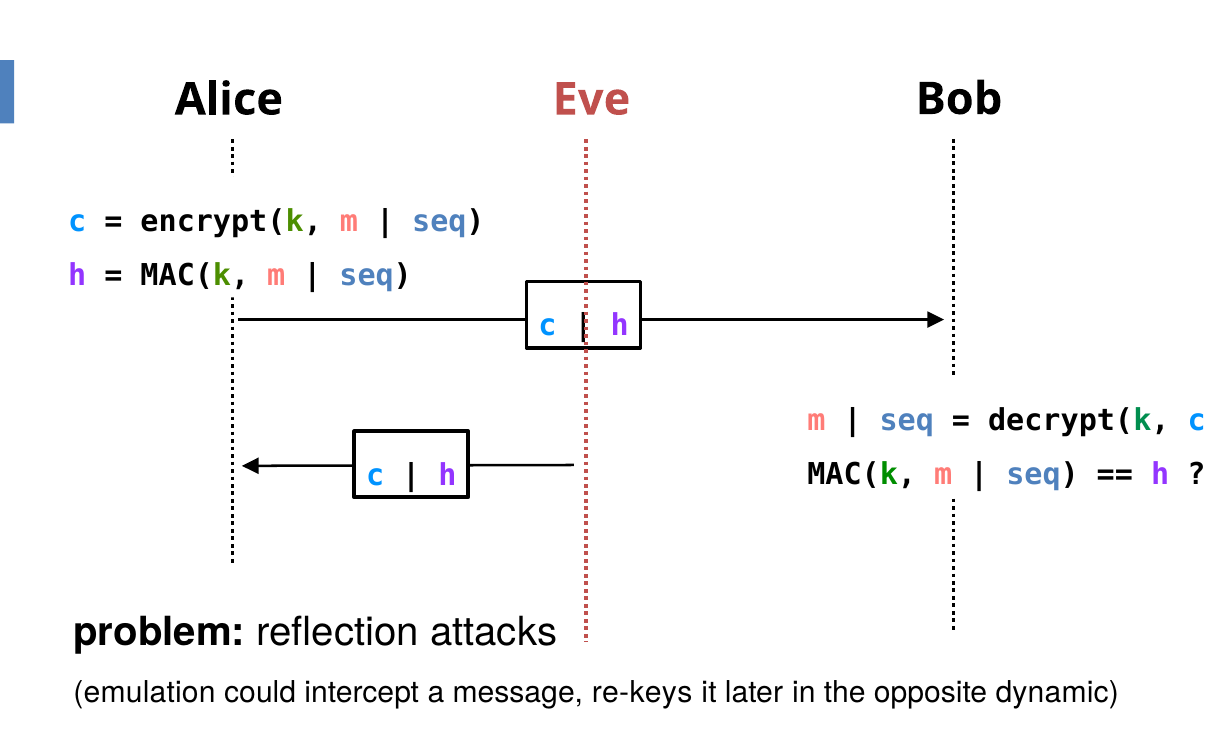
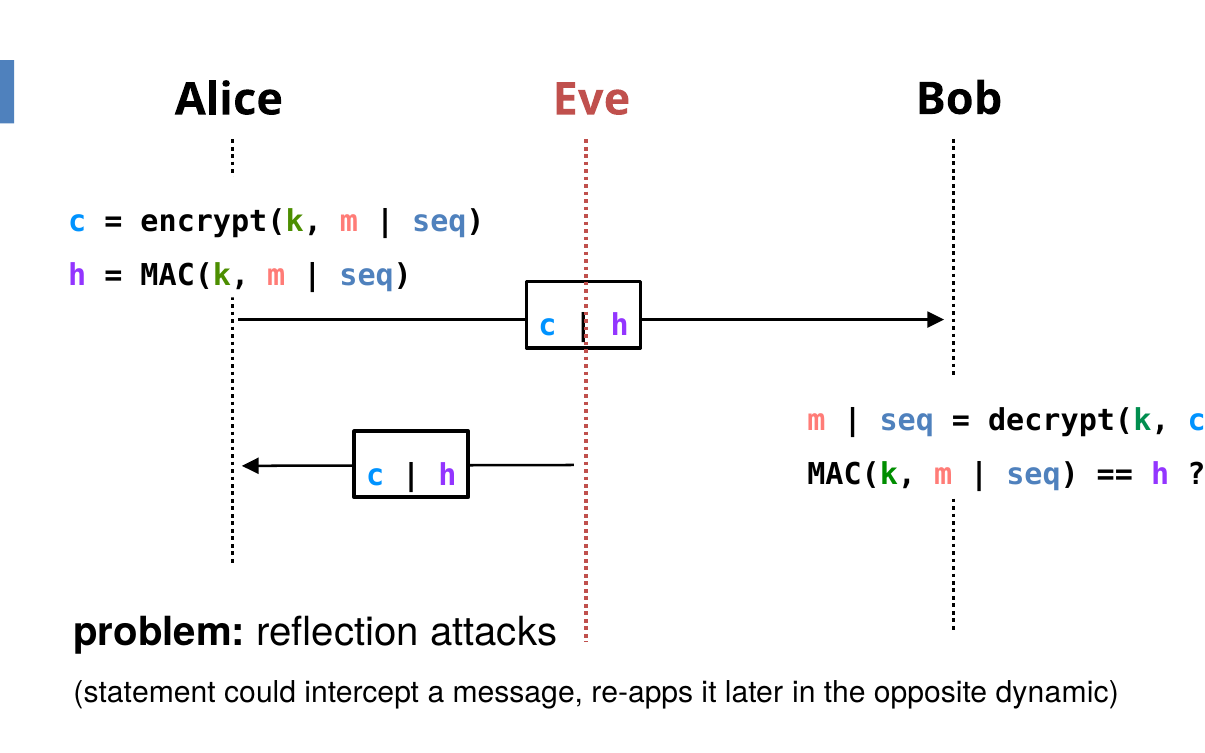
emulation: emulation -> statement (145, 692)
re-keys: re-keys -> re-apps (642, 692)
